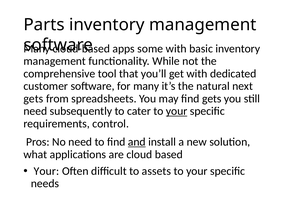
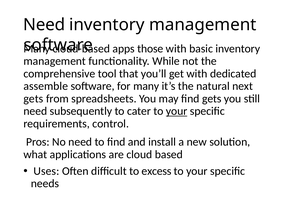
Parts: Parts -> Need (44, 25)
some: some -> those (150, 49)
customer: customer -> assemble (46, 86)
and underline: present -> none (137, 142)
Your: Your -> Uses (46, 171)
assets: assets -> excess (157, 171)
